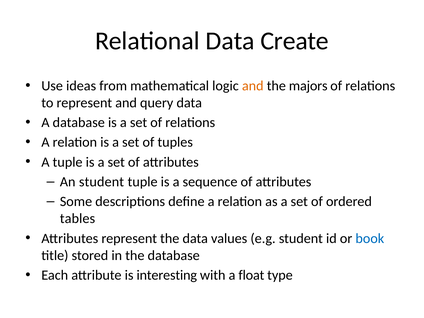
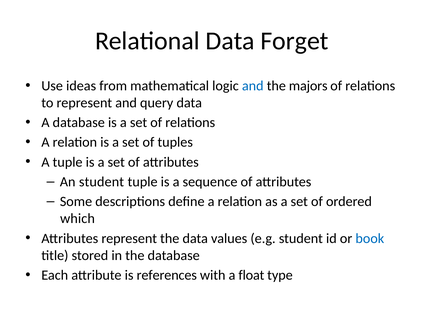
Create: Create -> Forget (295, 41)
and colour: orange -> blue (253, 86)
tables: tables -> which (77, 219)
interesting: interesting -> references (167, 275)
